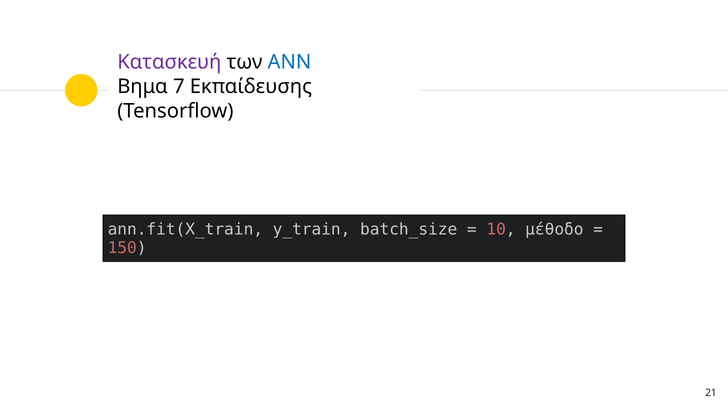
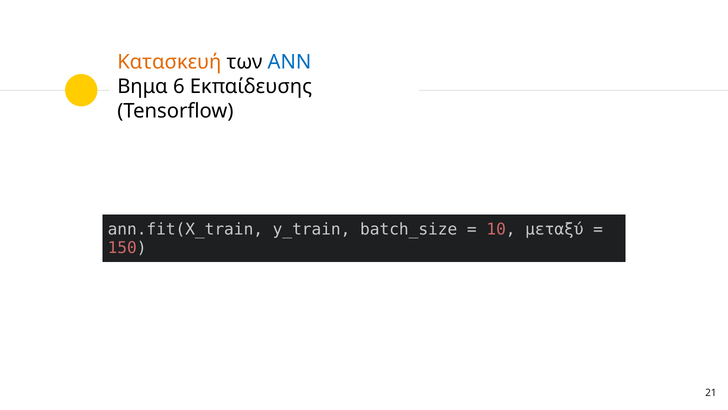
Κατασκευή colour: purple -> orange (169, 62)
7: 7 -> 6 (179, 86)
μέθοδο: μέθοδο -> μεταξύ (554, 229)
